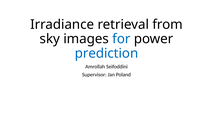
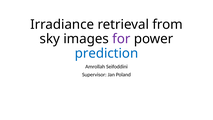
for colour: blue -> purple (121, 39)
